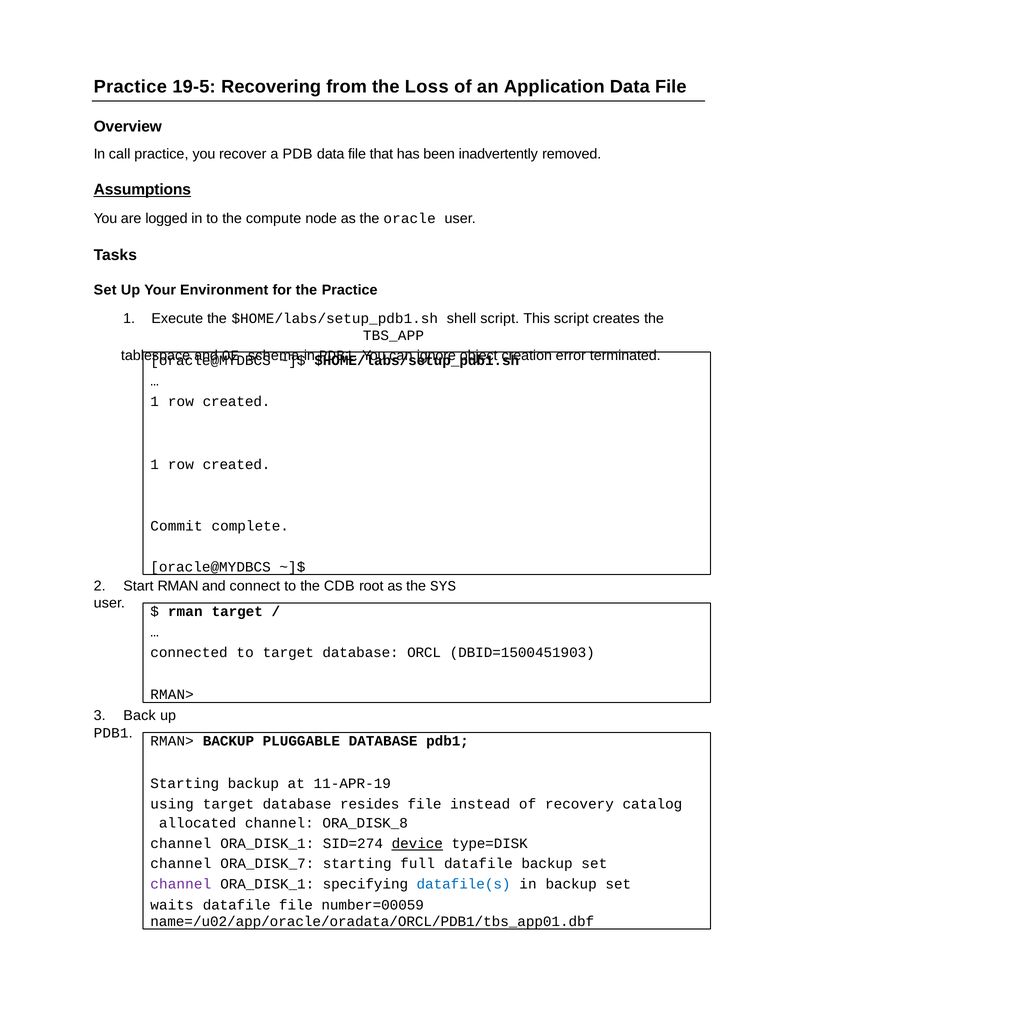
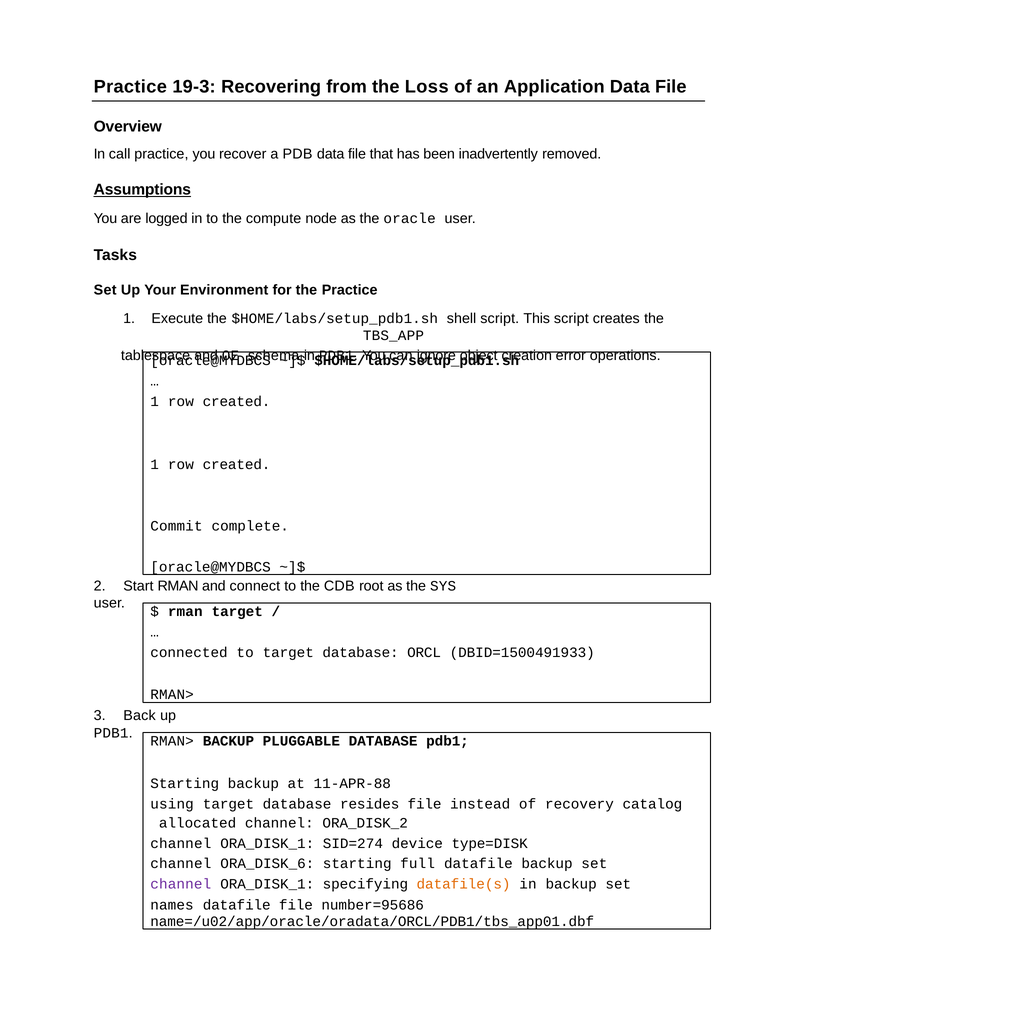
19-5: 19-5 -> 19-3 (194, 87)
terminated: terminated -> operations (625, 355)
DBID=1500451903: DBID=1500451903 -> DBID=1500491933 (522, 652)
11-APR-19: 11-APR-19 -> 11-APR-88 (352, 784)
ORA_DISK_8: ORA_DISK_8 -> ORA_DISK_2 (365, 823)
device underline: present -> none (417, 844)
ORA_DISK_7: ORA_DISK_7 -> ORA_DISK_6 (267, 863)
datafile(s colour: blue -> orange (464, 884)
waits: waits -> names (172, 905)
number=00059: number=00059 -> number=95686 (373, 905)
